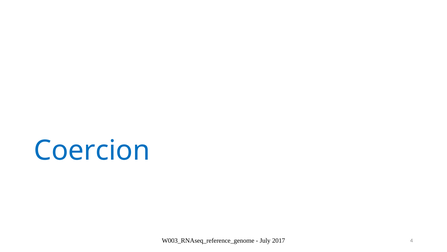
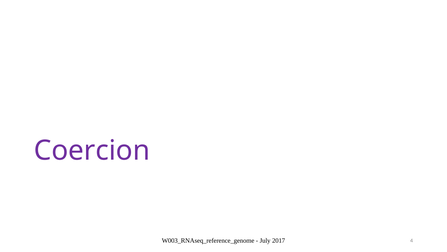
Coercion colour: blue -> purple (92, 150)
